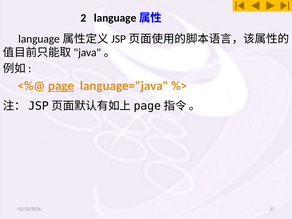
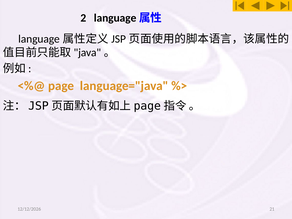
page underline: present -> none (61, 86)
